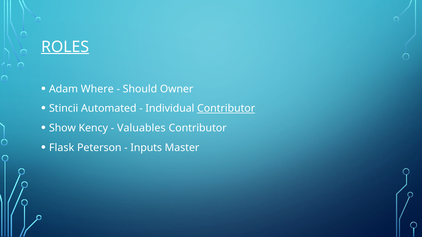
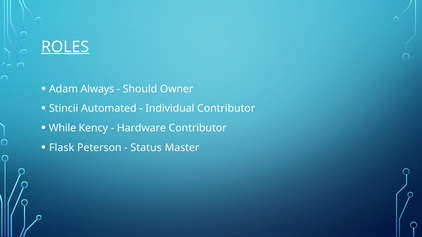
Where: Where -> Always (97, 89)
Contributor underline: present -> none (226, 109)
Show: Show -> While (62, 128)
Valuables: Valuables -> Hardware (141, 128)
Inputs: Inputs -> Status (146, 148)
